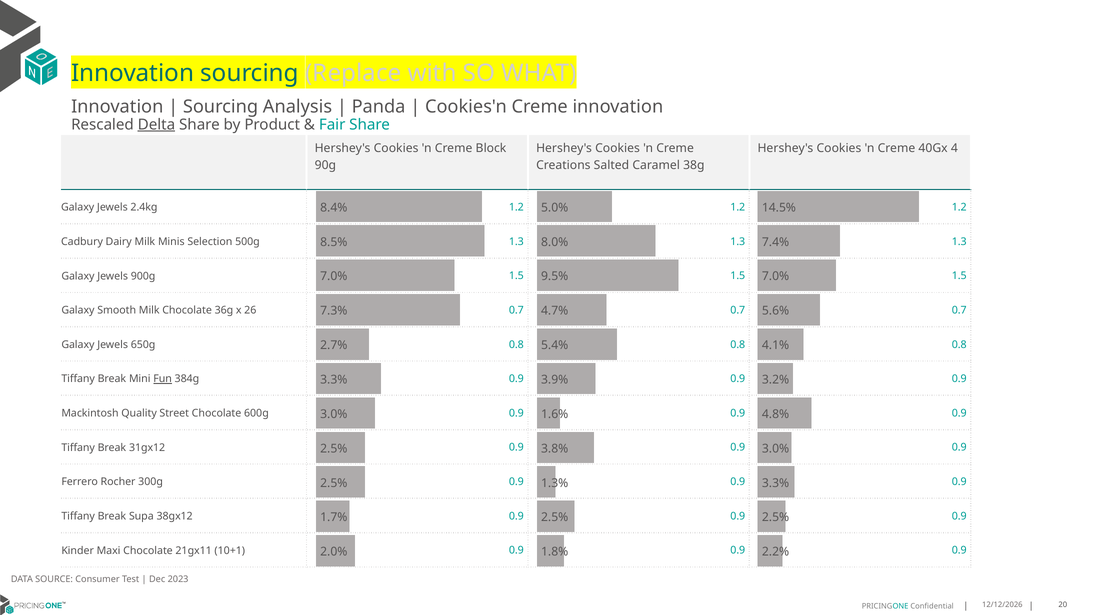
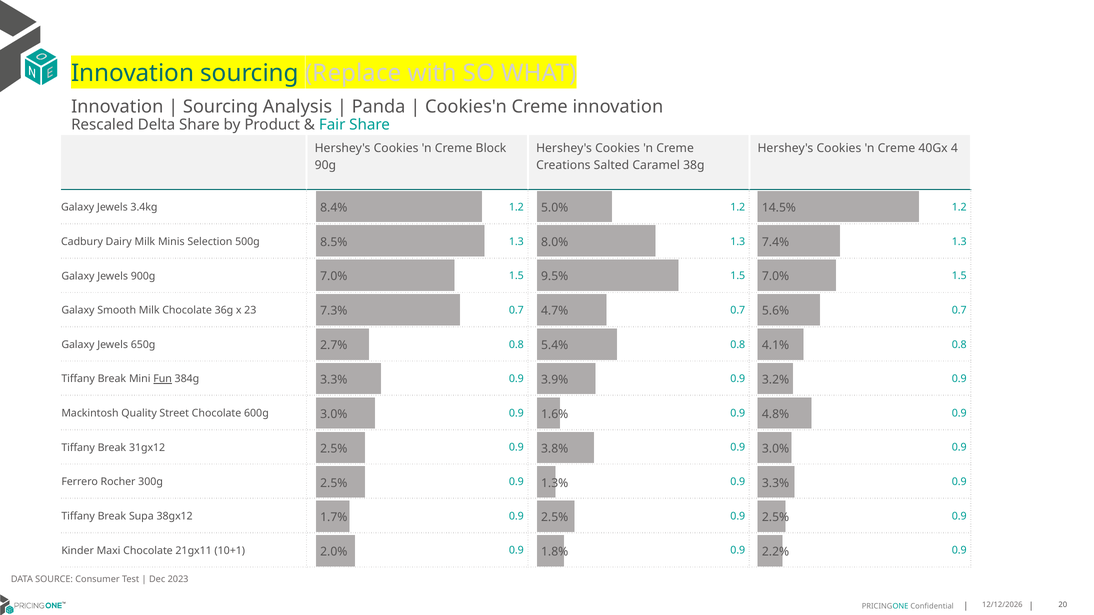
Delta underline: present -> none (156, 125)
2.4kg: 2.4kg -> 3.4kg (144, 207)
26: 26 -> 23 (250, 311)
